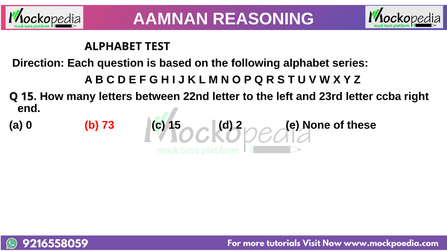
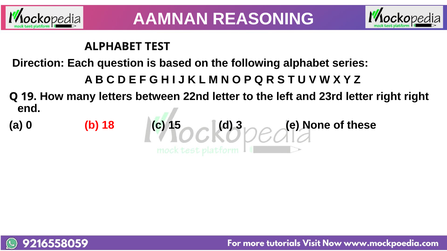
Q 15: 15 -> 19 (27, 97)
letter ccba: ccba -> right (389, 97)
73: 73 -> 18 (108, 125)
2: 2 -> 3 (239, 125)
